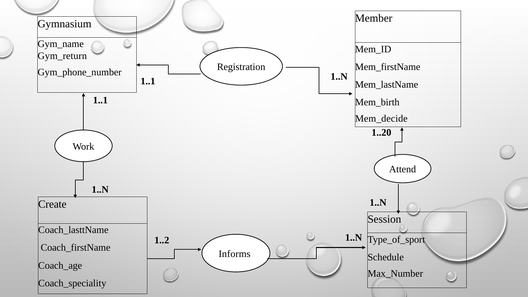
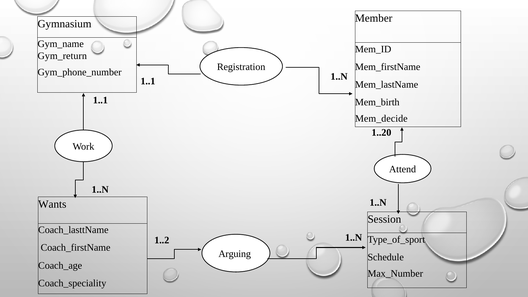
Create: Create -> Wants (52, 204)
Informs: Informs -> Arguing (235, 254)
